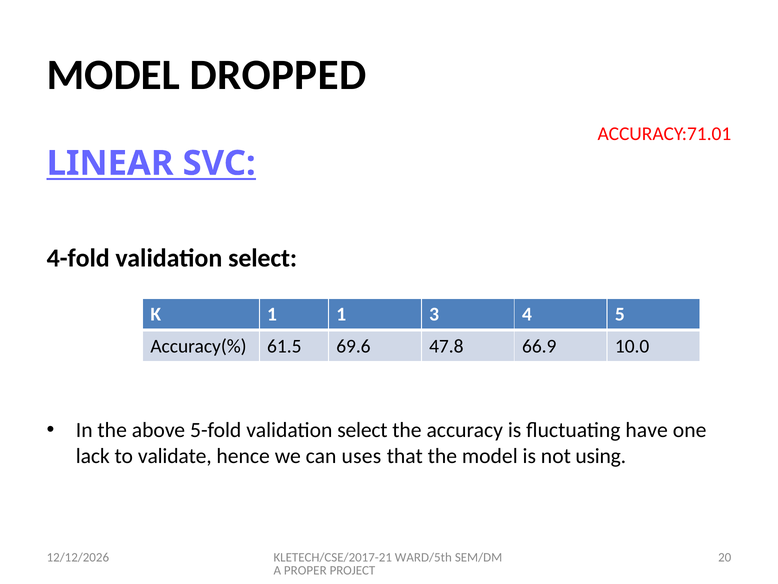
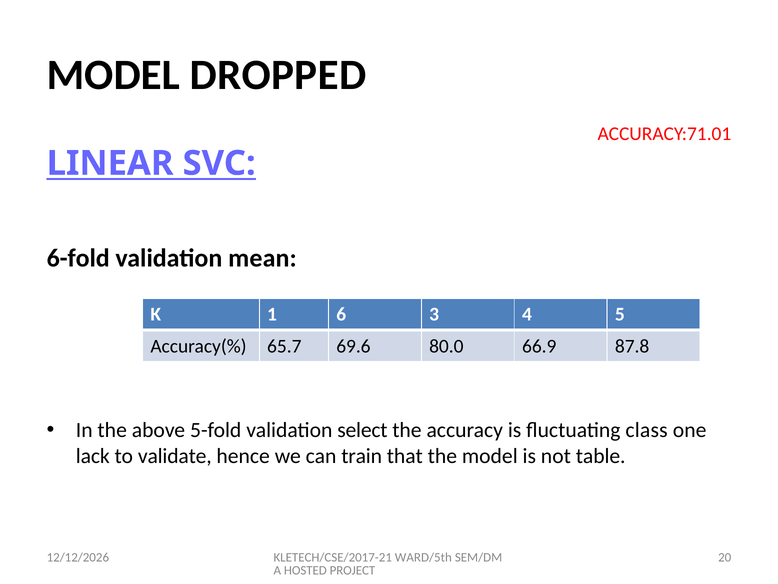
4-fold: 4-fold -> 6-fold (78, 258)
select: select -> mean (262, 258)
1 1: 1 -> 6 (341, 314)
61.5: 61.5 -> 65.7 (284, 346)
47.8: 47.8 -> 80.0 (446, 346)
10.0: 10.0 -> 87.8 (632, 346)
have: have -> class (647, 430)
uses: uses -> train (362, 456)
using: using -> table (601, 456)
PROPER: PROPER -> HOSTED (305, 570)
